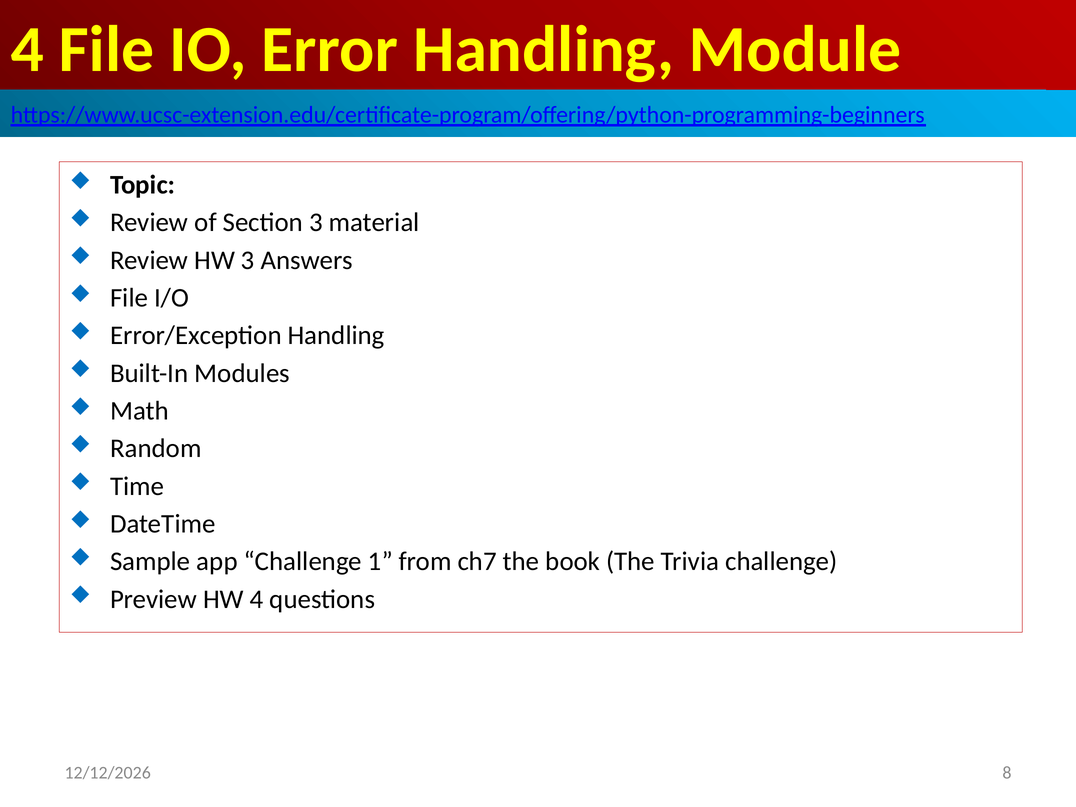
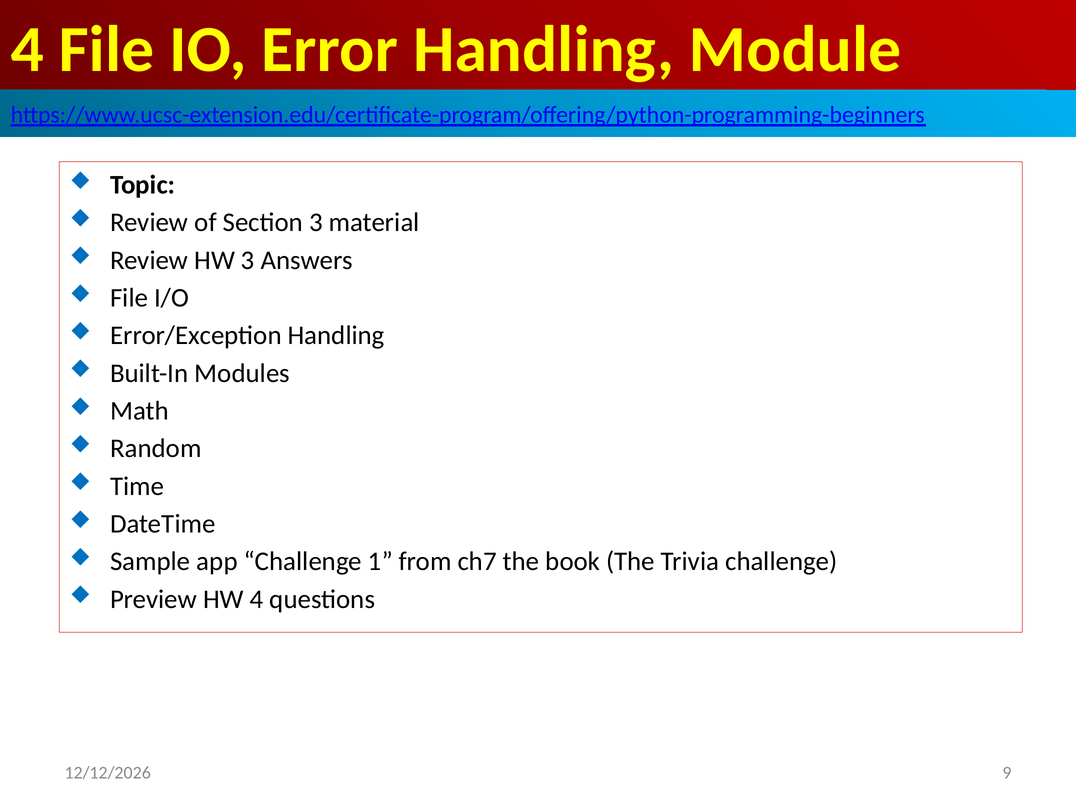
8: 8 -> 9 (1007, 773)
